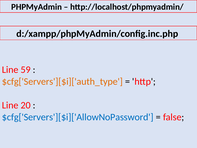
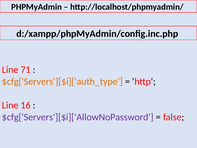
59: 59 -> 71 (26, 70)
20: 20 -> 16 (26, 105)
$cfg['Servers'][$i]['AllowNoPassword colour: blue -> purple (78, 117)
